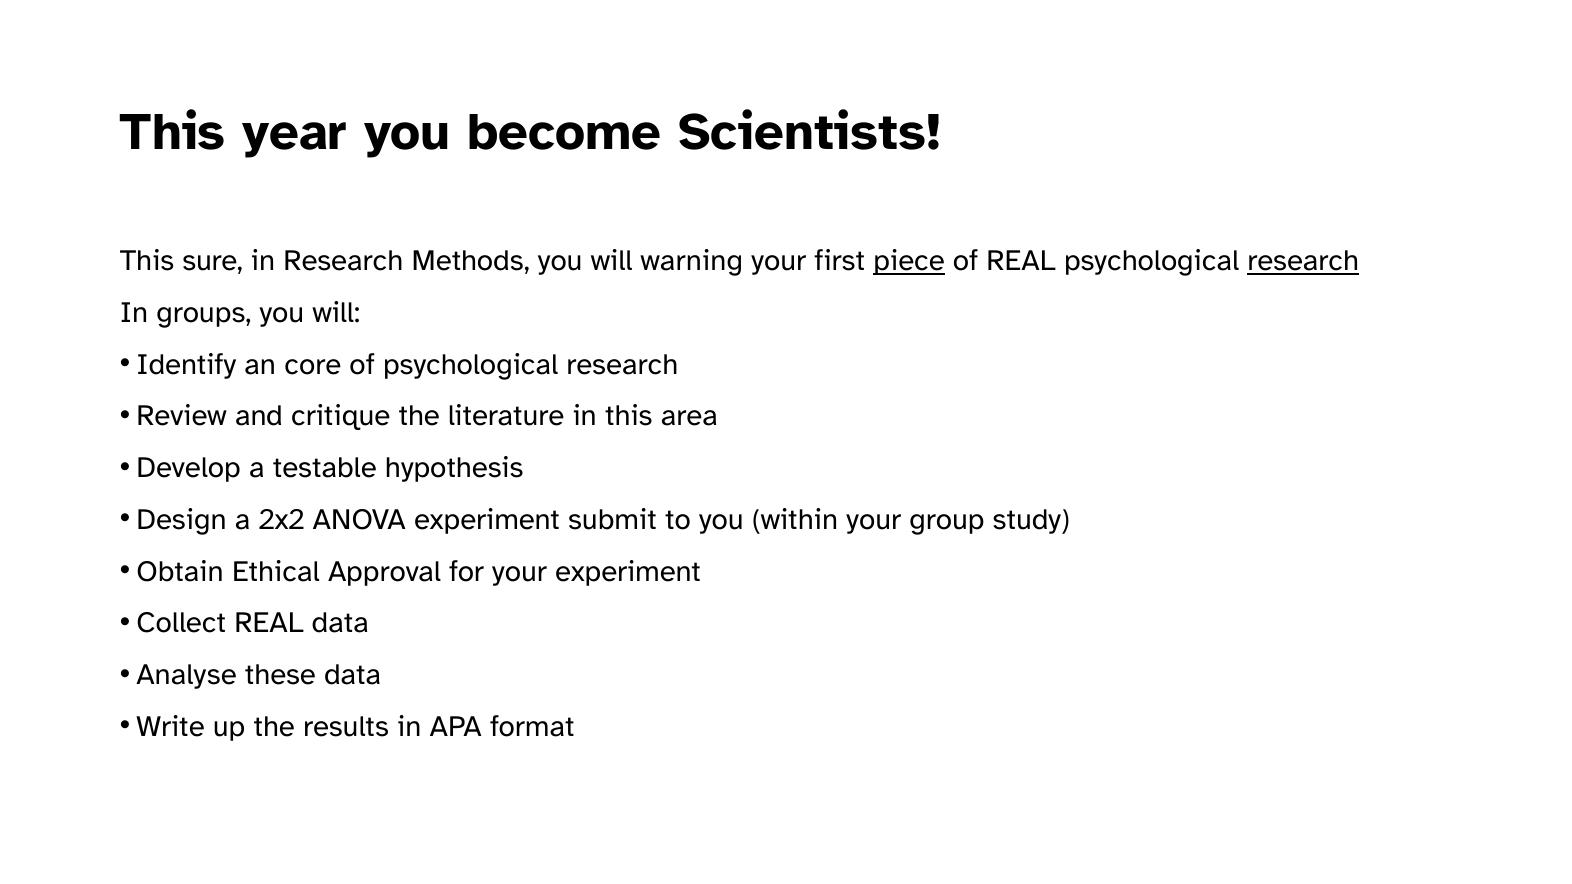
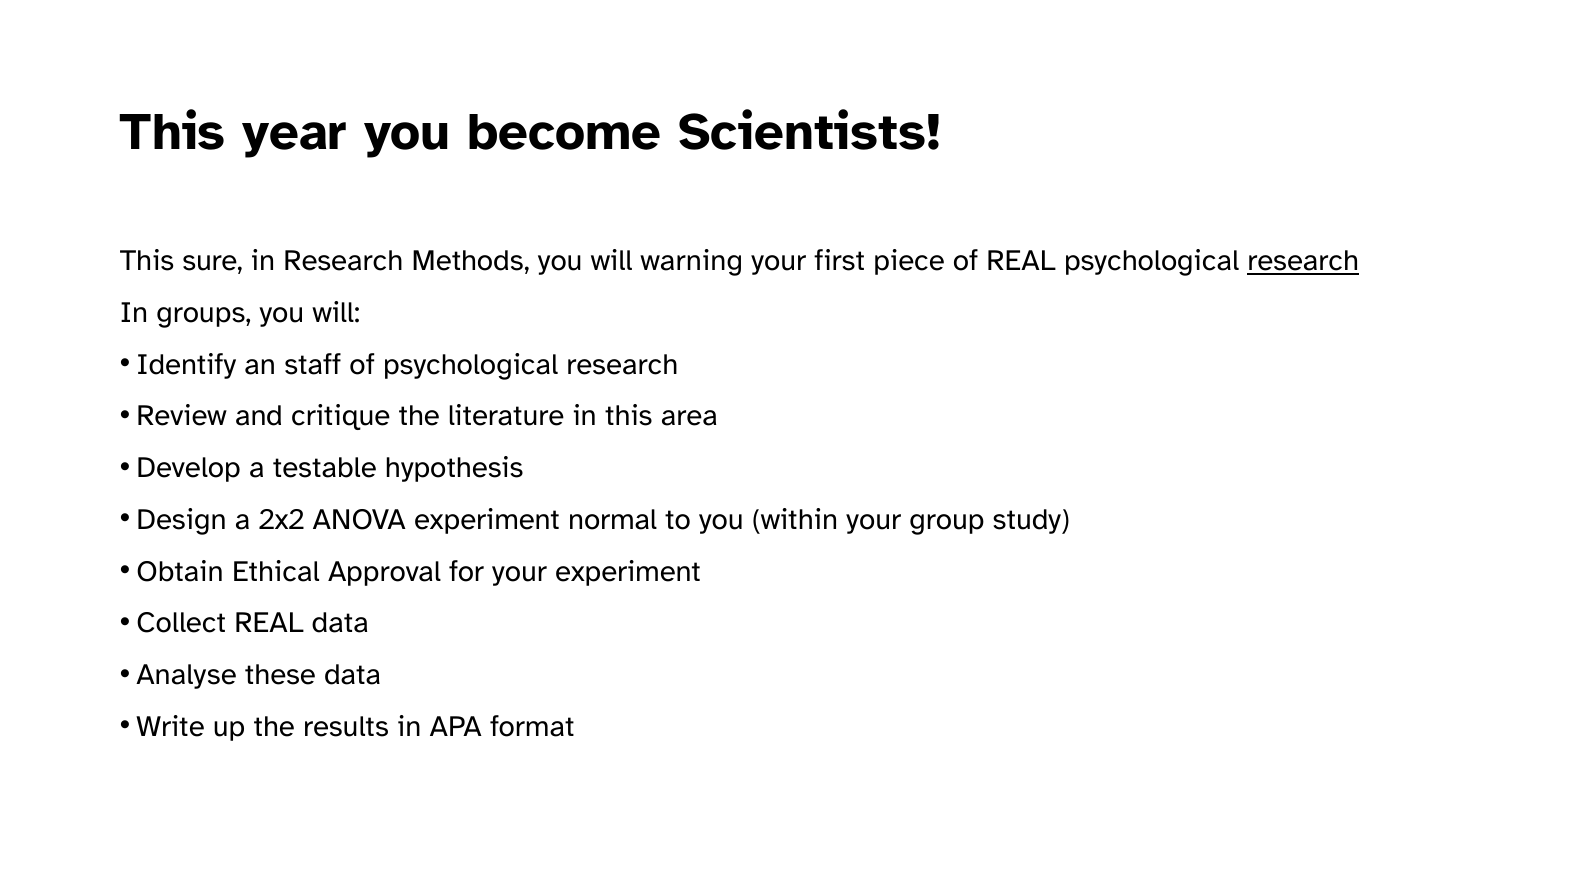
piece underline: present -> none (909, 261)
core: core -> staff (313, 365)
submit: submit -> normal (613, 520)
